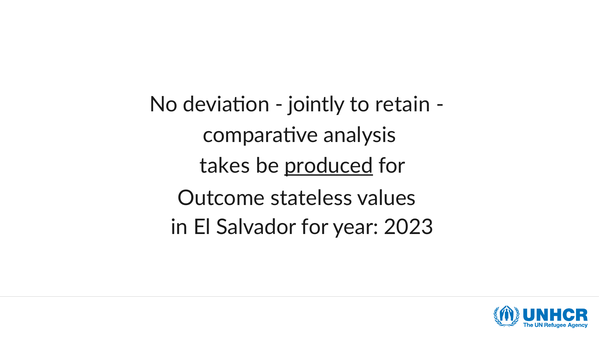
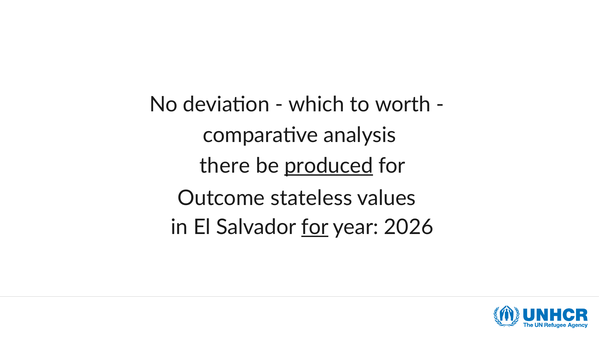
jointly: jointly -> which (316, 104)
retain: retain -> worth (403, 104)
takes: takes -> there (225, 166)
for underline: none -> present (315, 227)
2023: 2023 -> 2026 (409, 227)
